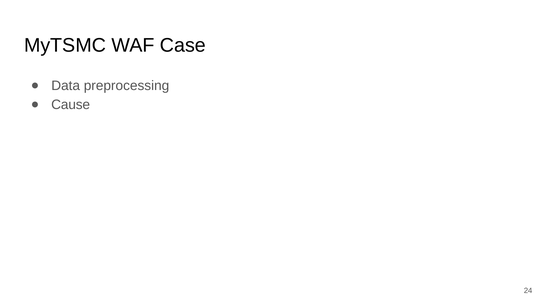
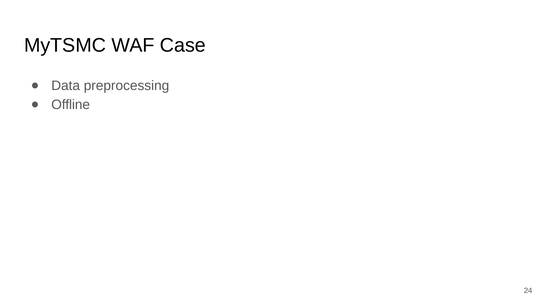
Cause: Cause -> Offline (71, 105)
